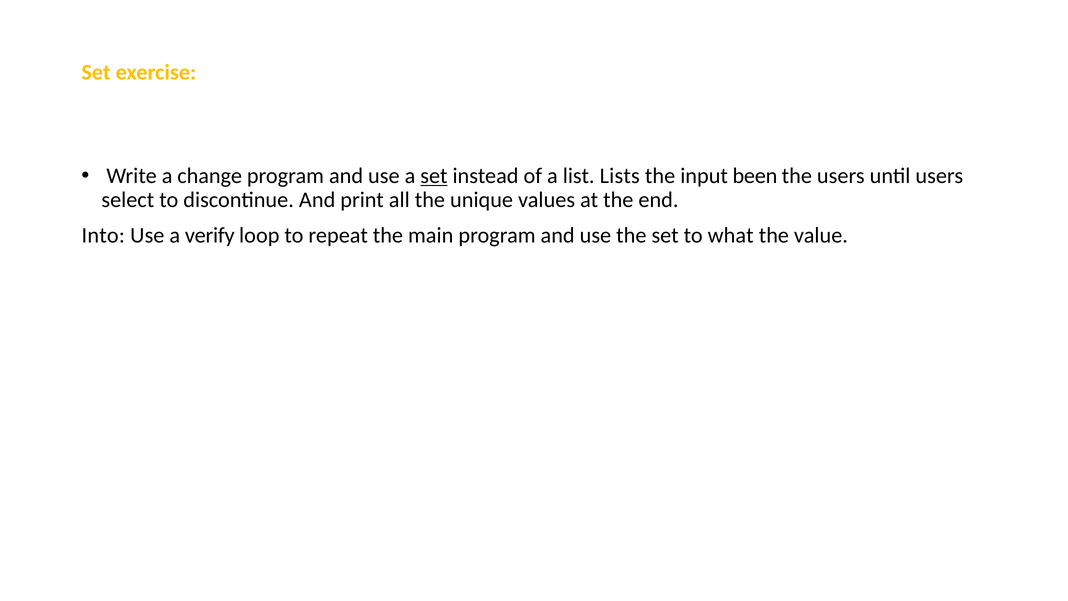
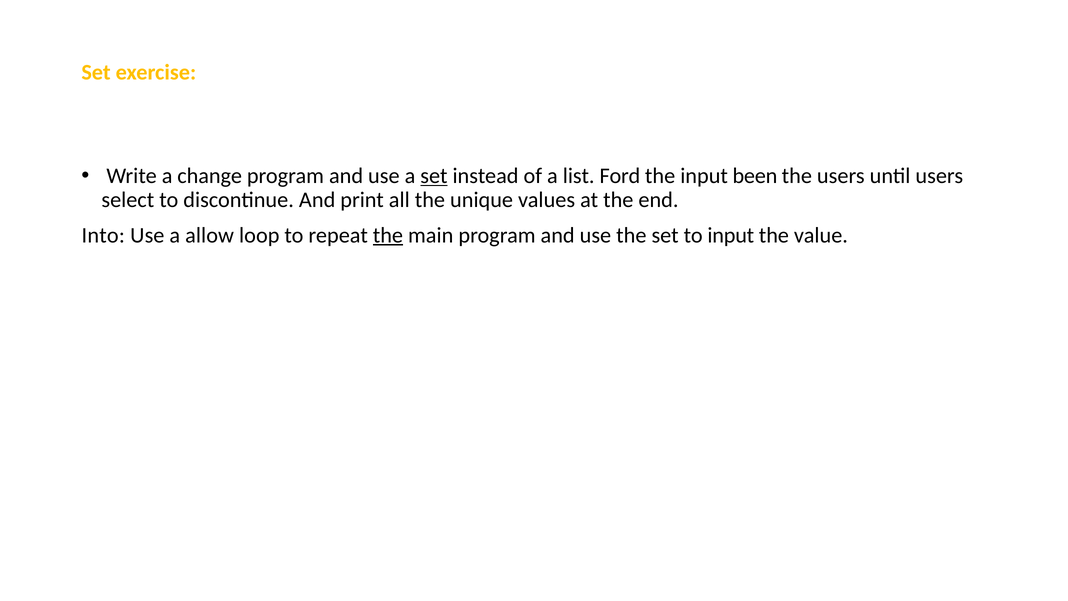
Lists: Lists -> Ford (620, 176)
verify: verify -> allow (210, 235)
the underline: none -> present (388, 235)
to what: what -> input (731, 235)
